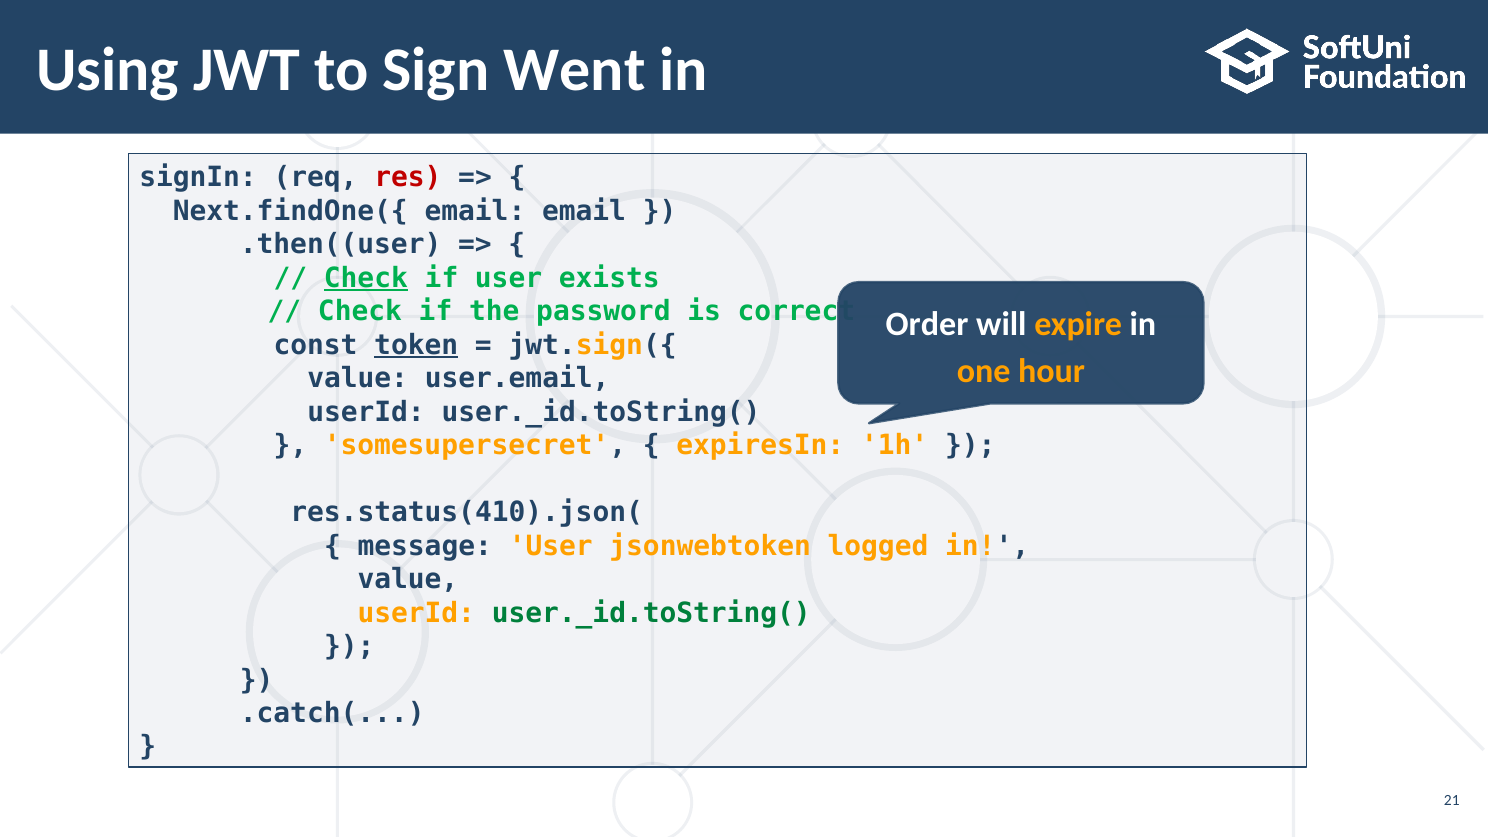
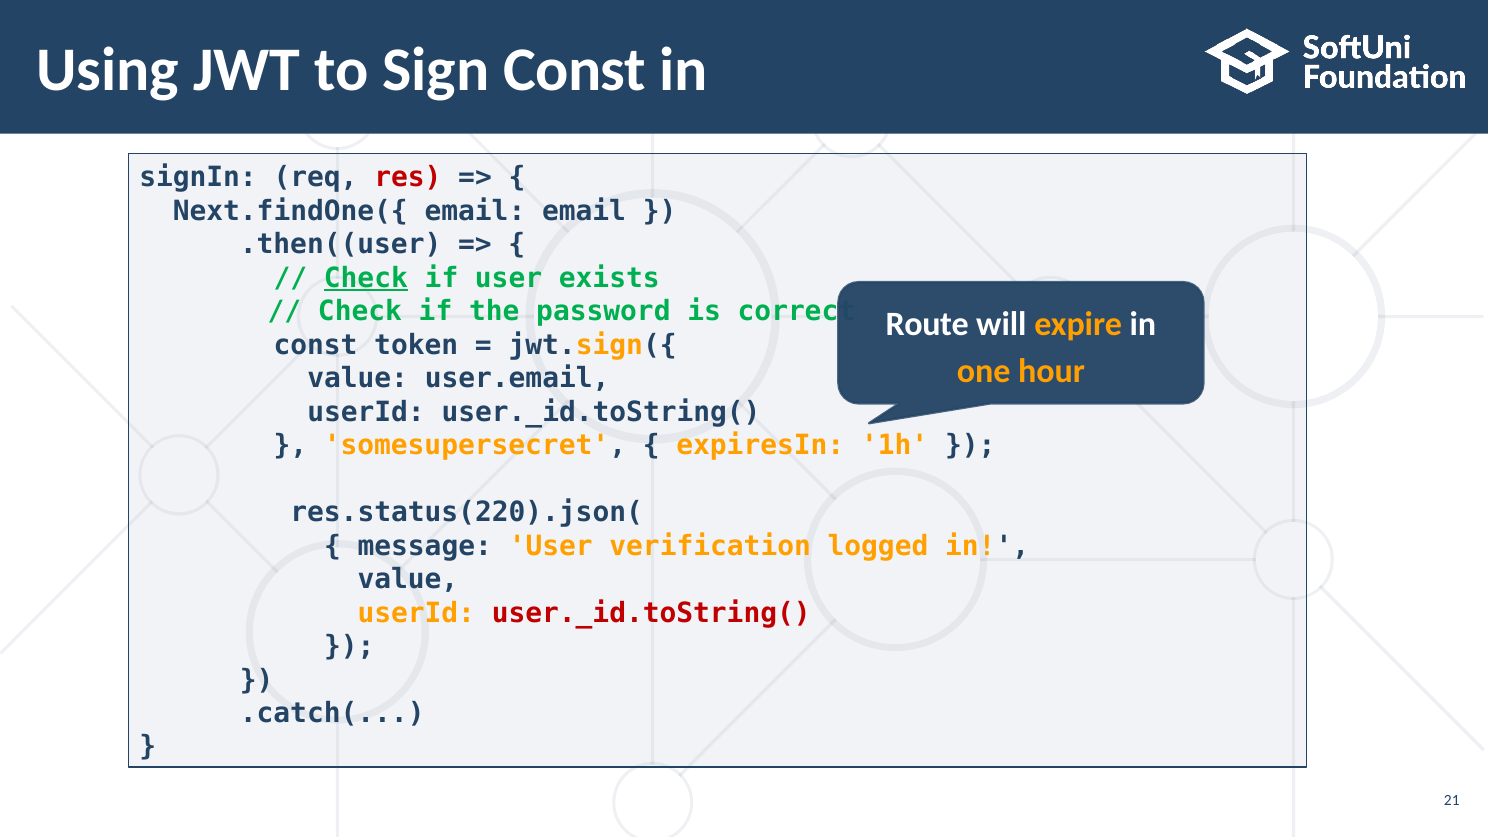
Sign Went: Went -> Const (575, 70)
Order: Order -> Route (927, 325)
token underline: present -> none (416, 345)
res.status(410).json(: res.status(410).json( -> res.status(220).json( (467, 512)
jsonwebtoken: jsonwebtoken -> verification (710, 546)
user._id.toString( colour: green -> red (651, 613)
